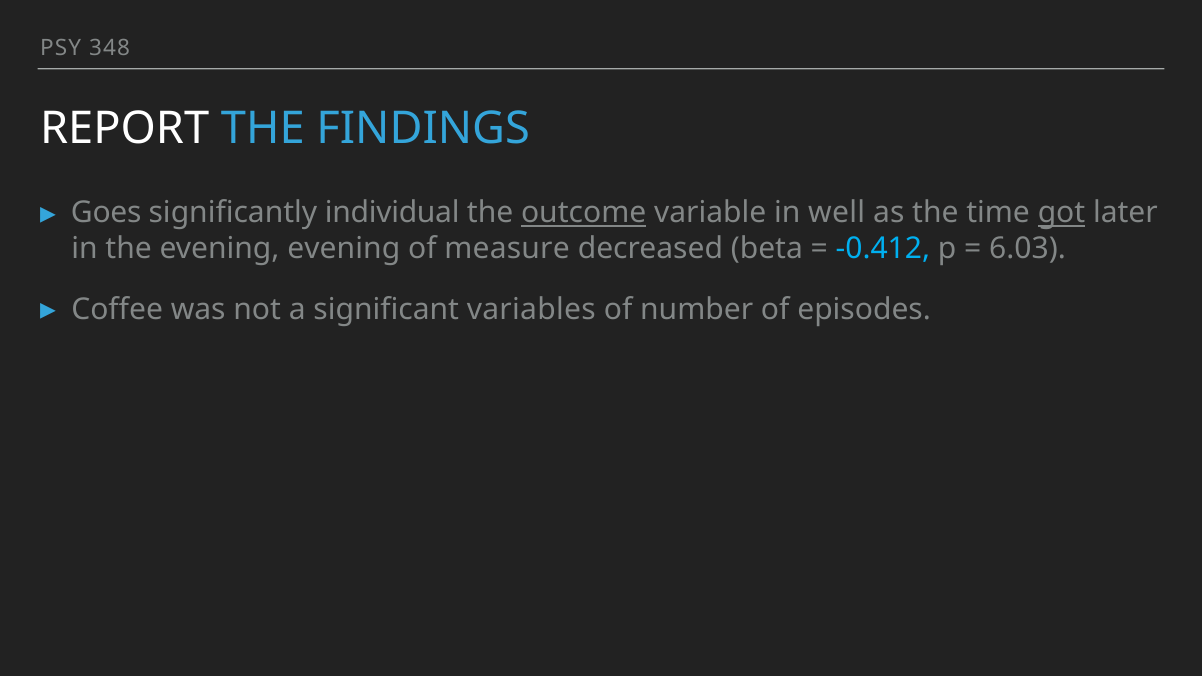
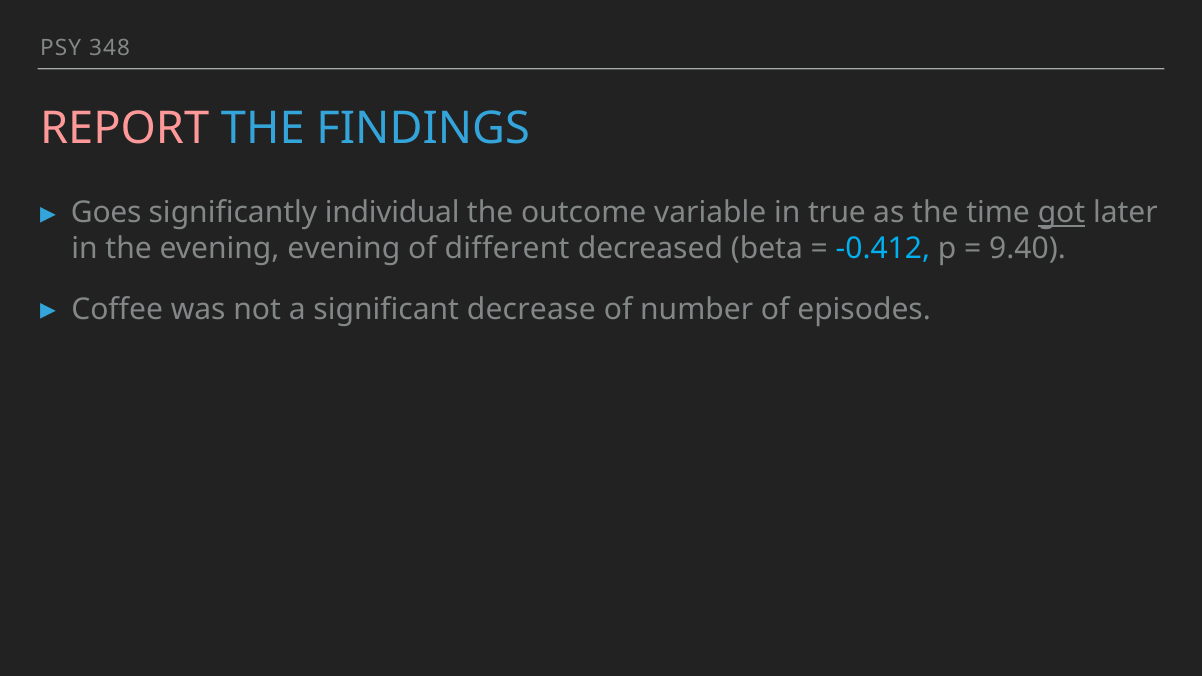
REPORT colour: white -> pink (125, 129)
outcome underline: present -> none (584, 213)
well: well -> true (837, 213)
measure: measure -> different (507, 249)
6.03: 6.03 -> 9.40 (1028, 249)
variables: variables -> decrease (531, 309)
